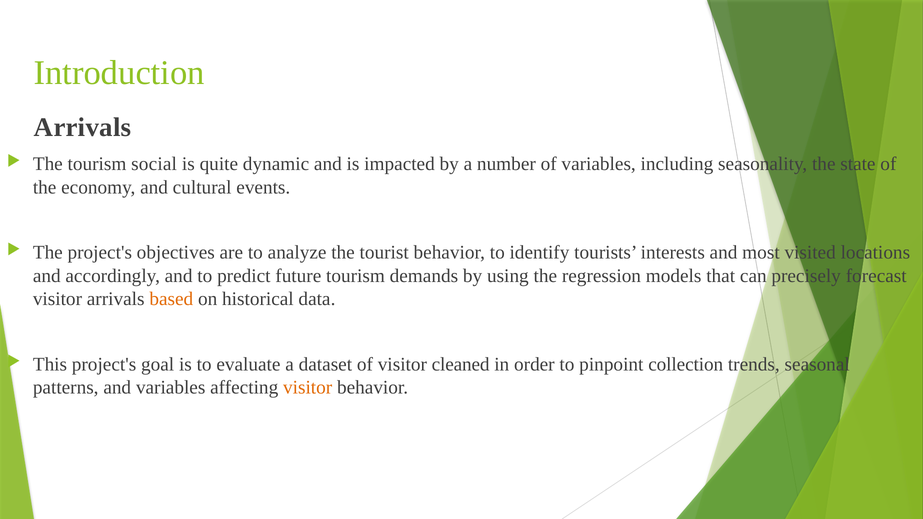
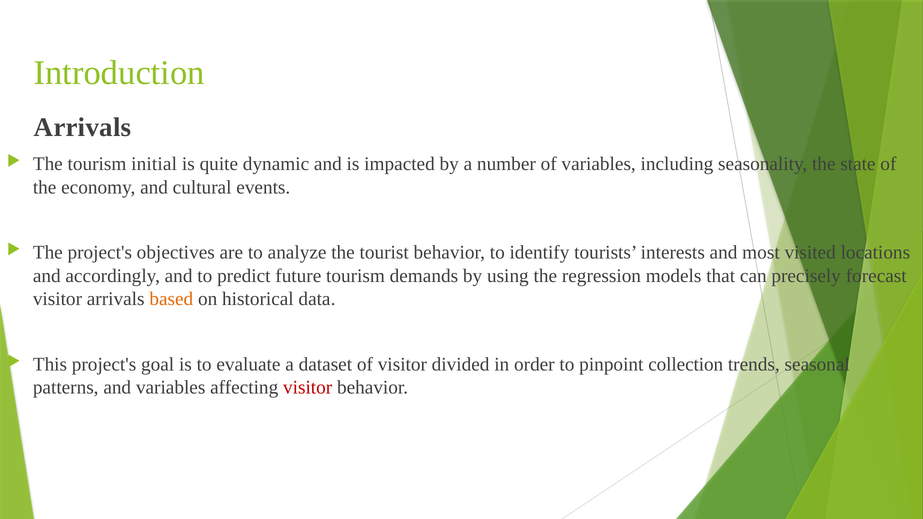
social: social -> initial (154, 164)
cleaned: cleaned -> divided (461, 364)
visitor colour: orange -> red (308, 387)
